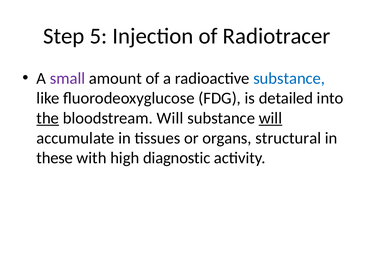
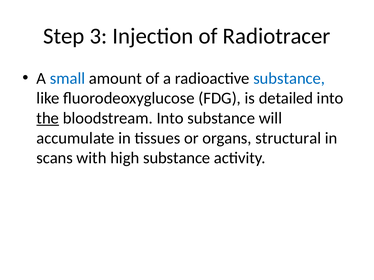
5: 5 -> 3 (98, 36)
small colour: purple -> blue (67, 78)
bloodstream Will: Will -> Into (170, 118)
will underline: present -> none (270, 118)
these: these -> scans (55, 158)
high diagnostic: diagnostic -> substance (177, 158)
